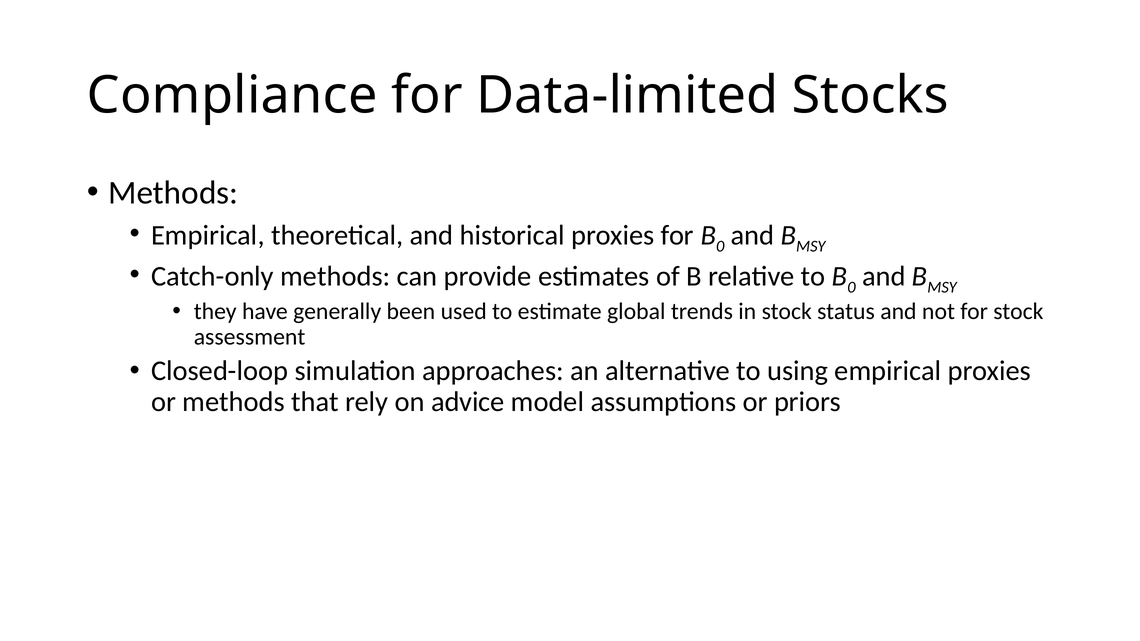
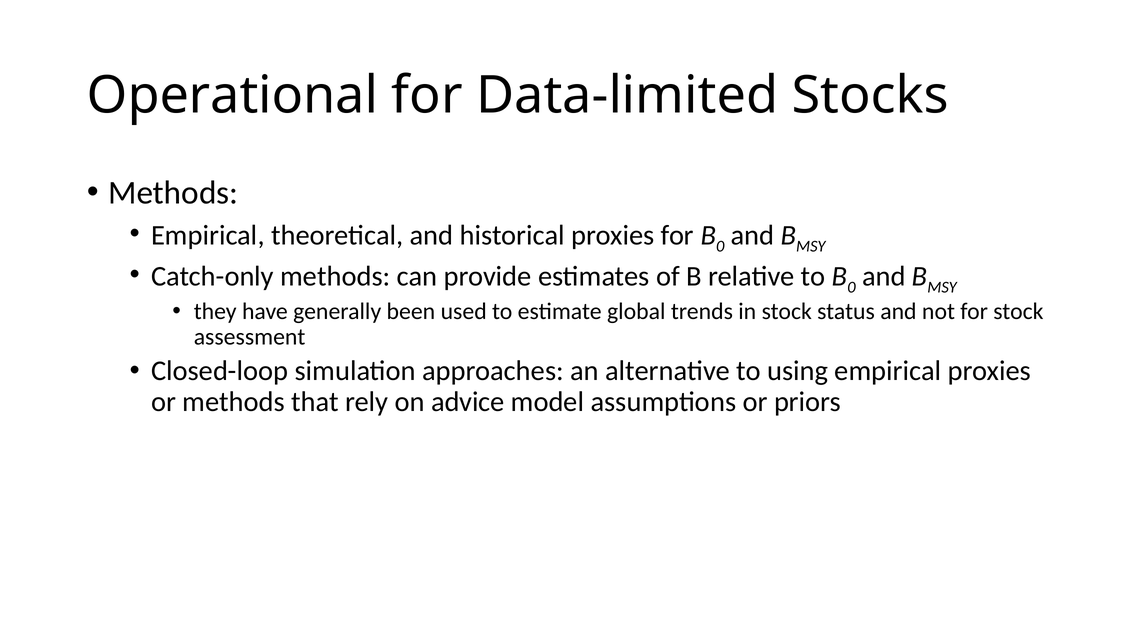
Compliance: Compliance -> Operational (232, 96)
